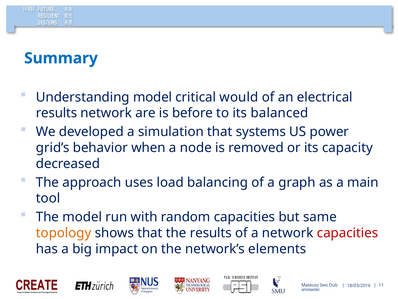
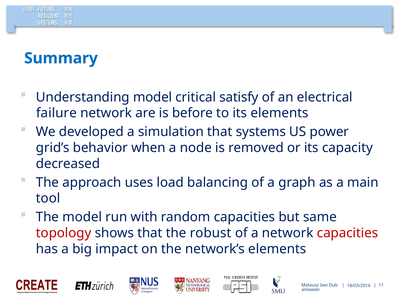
would: would -> satisfy (239, 97)
results: results -> failure (56, 113)
its balanced: balanced -> elements (280, 113)
topology colour: orange -> red (64, 233)
the results: results -> robust (211, 233)
